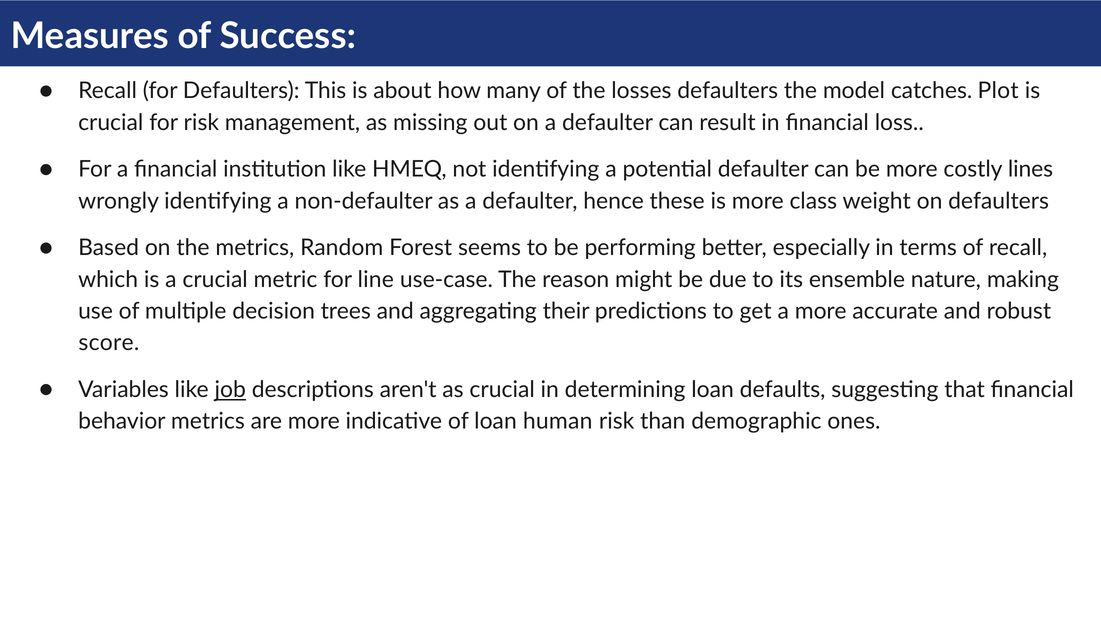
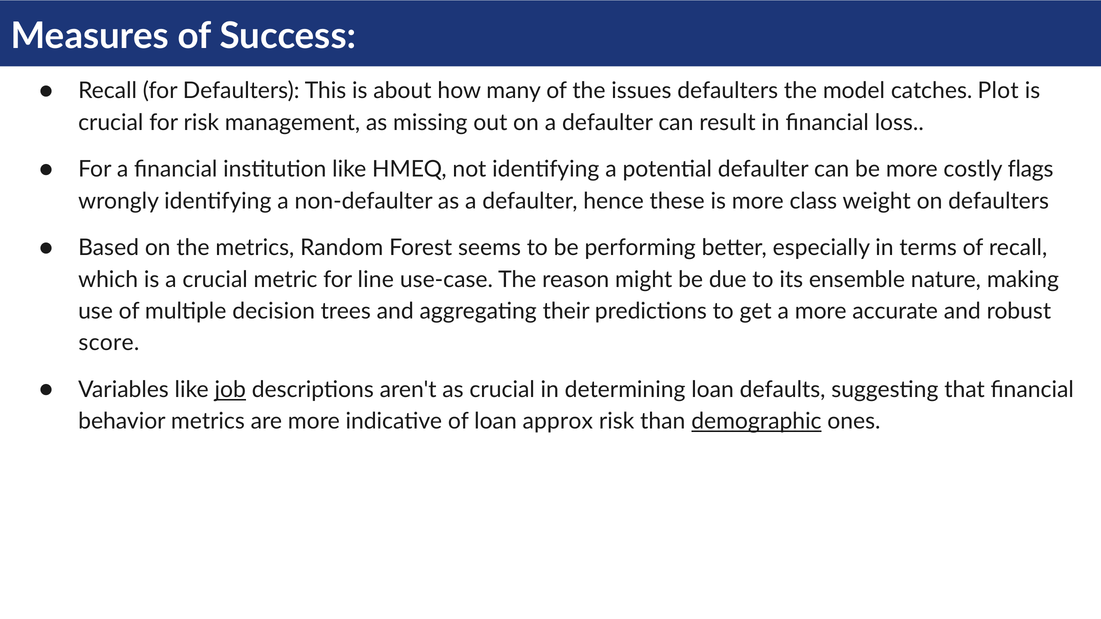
losses: losses -> issues (641, 91)
lines: lines -> flags (1031, 169)
human: human -> approx (558, 422)
demographic underline: none -> present (756, 422)
